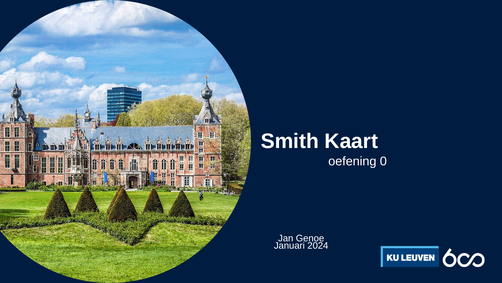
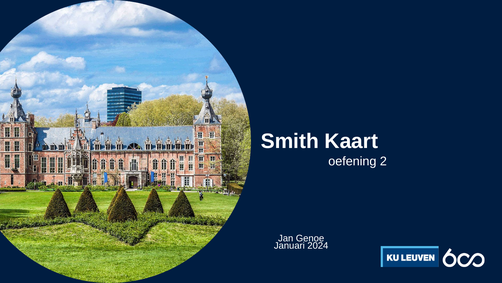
0: 0 -> 2 (383, 161)
